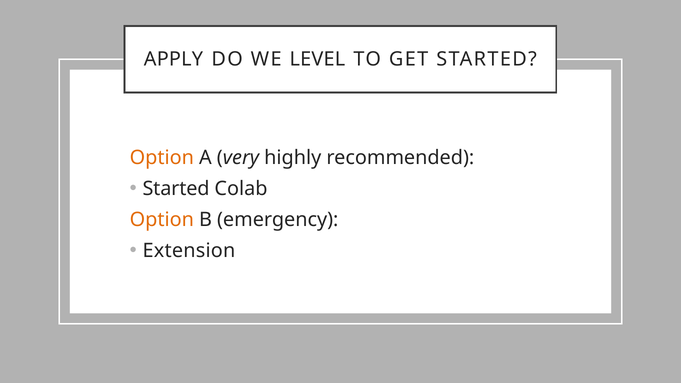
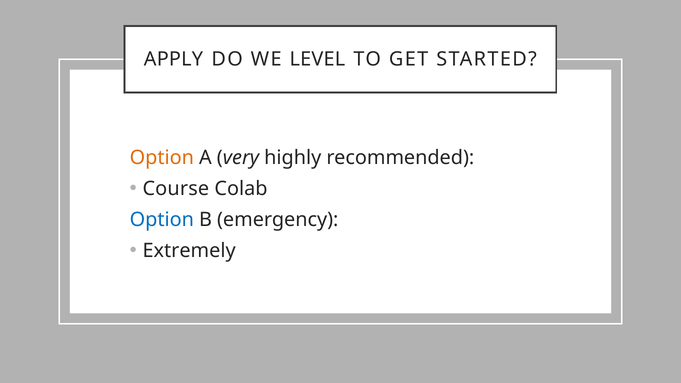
Started: Started -> Course (176, 189)
Option colour: orange -> blue (162, 220)
Extension: Extension -> Extremely (189, 251)
